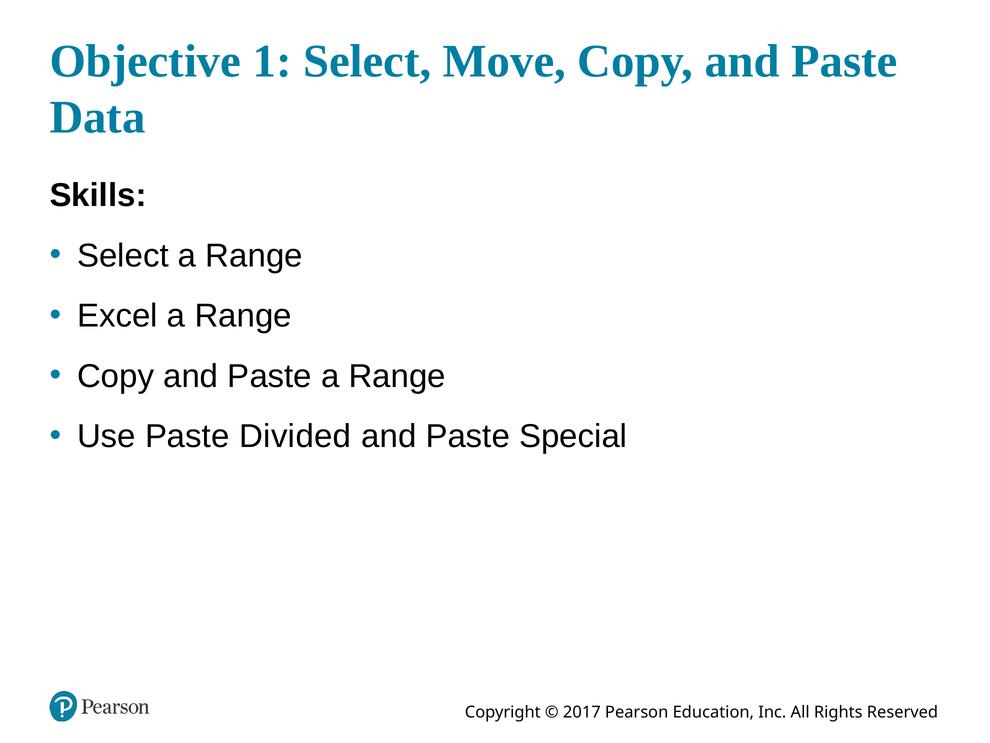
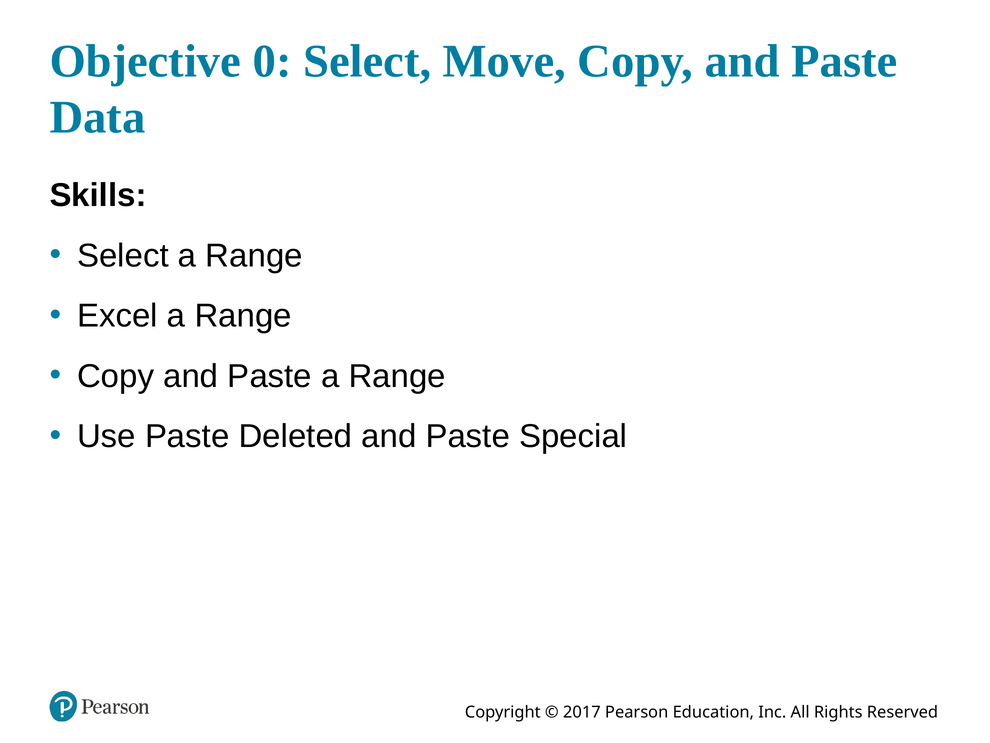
1: 1 -> 0 (272, 61)
Divided: Divided -> Deleted (295, 436)
